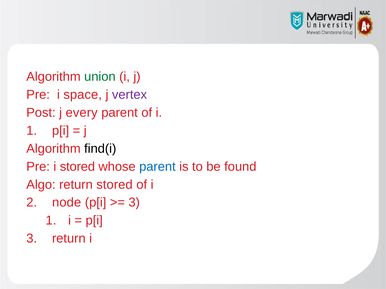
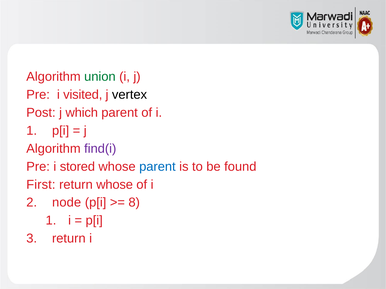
space: space -> visited (83, 95)
vertex colour: purple -> black (130, 95)
every: every -> which (82, 113)
find(i colour: black -> purple (100, 149)
Algo: Algo -> First (41, 185)
return stored: stored -> whose (115, 185)
3: 3 -> 8 (134, 203)
